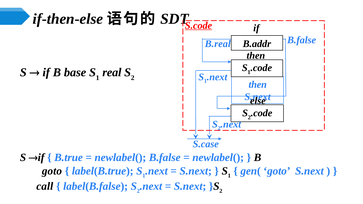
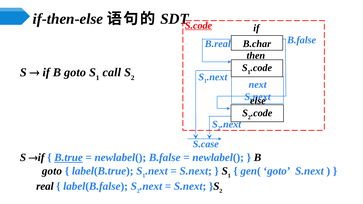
B.addr: B.addr -> B.char (257, 44)
if B base: base -> goto (75, 73)
real: real -> call (112, 73)
then: then -> next (258, 85)
B.true underline: none -> present (69, 158)
call: call -> real (45, 186)
